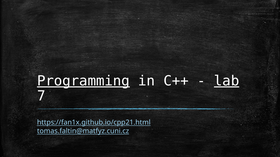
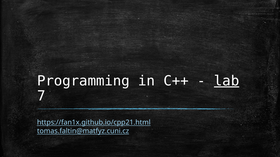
Programming underline: present -> none (83, 81)
